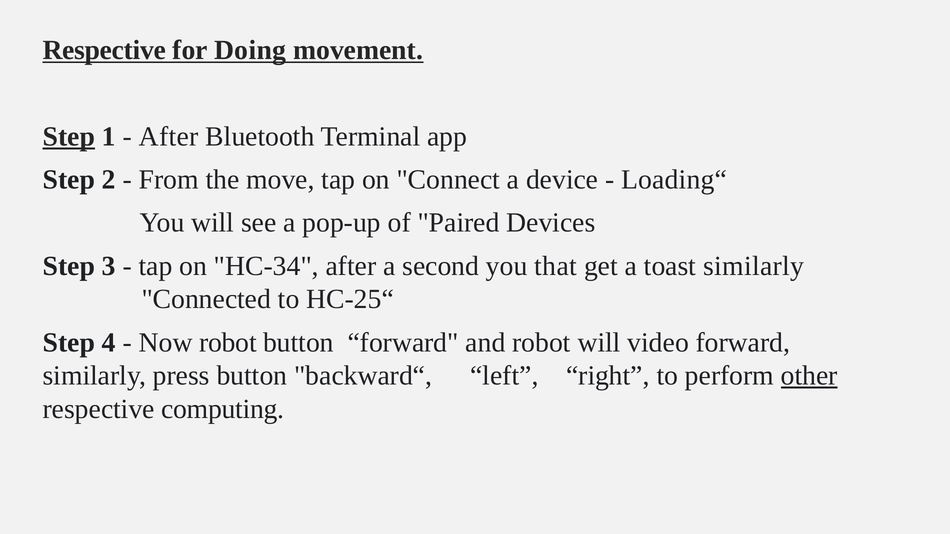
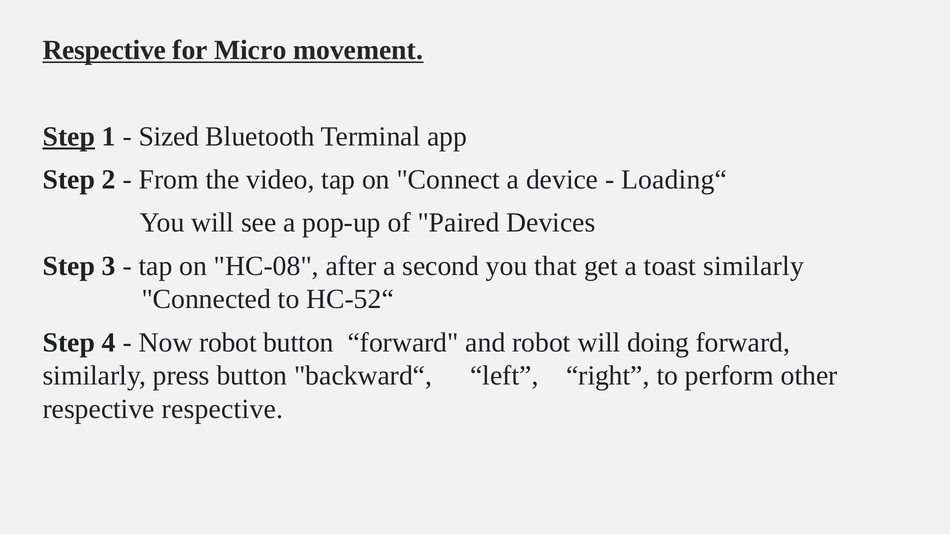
Doing: Doing -> Micro (250, 50)
After: After -> Sized (169, 137)
move: move -> video (280, 180)
HC-34: HC-34 -> HC-08 (266, 266)
HC-25“: HC-25“ -> HC-52“ (350, 299)
video: video -> doing (658, 343)
other underline: present -> none (809, 376)
respective computing: computing -> respective (222, 409)
